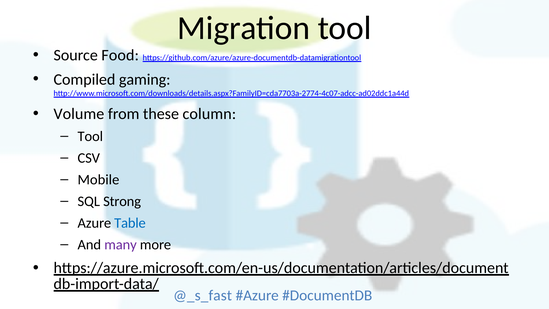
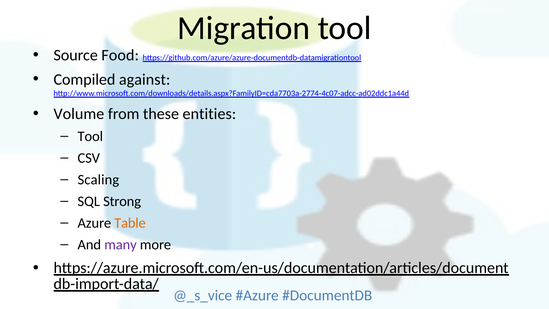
gaming: gaming -> against (145, 79)
column: column -> entities (209, 114)
Mobile: Mobile -> Scaling (98, 180)
Table colour: blue -> orange (130, 223)
@_s_fast: @_s_fast -> @_s_vice (203, 295)
